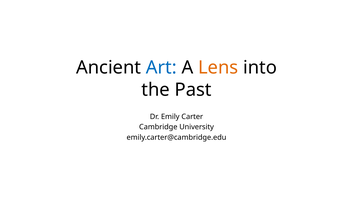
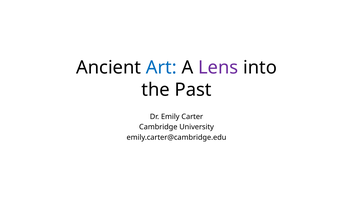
Lens colour: orange -> purple (218, 67)
